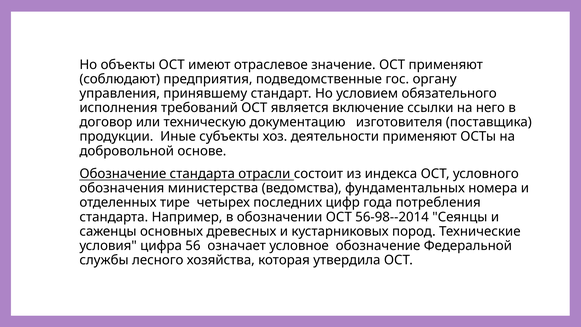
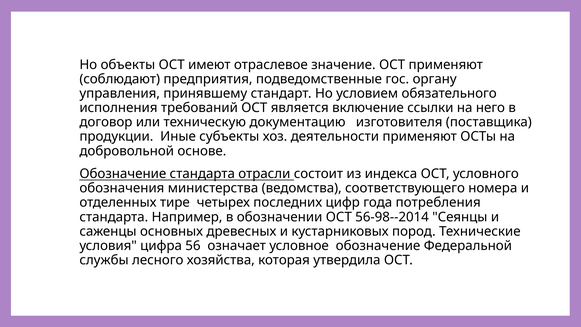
фундаментальных: фундаментальных -> соответствующего (405, 188)
